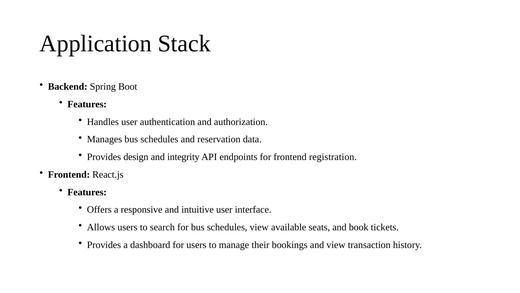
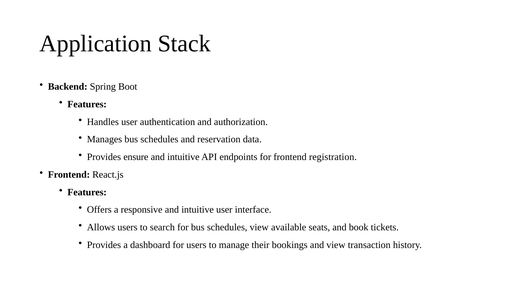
design: design -> ensure (136, 157)
integrity: integrity -> intuitive (183, 157)
